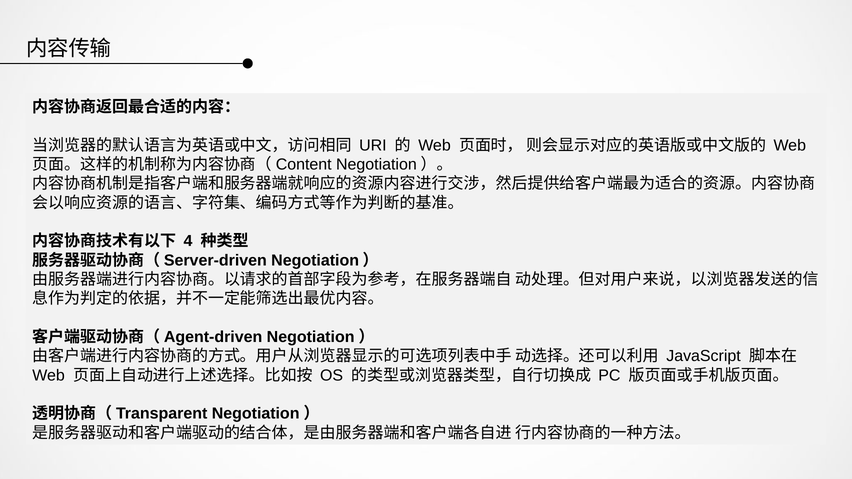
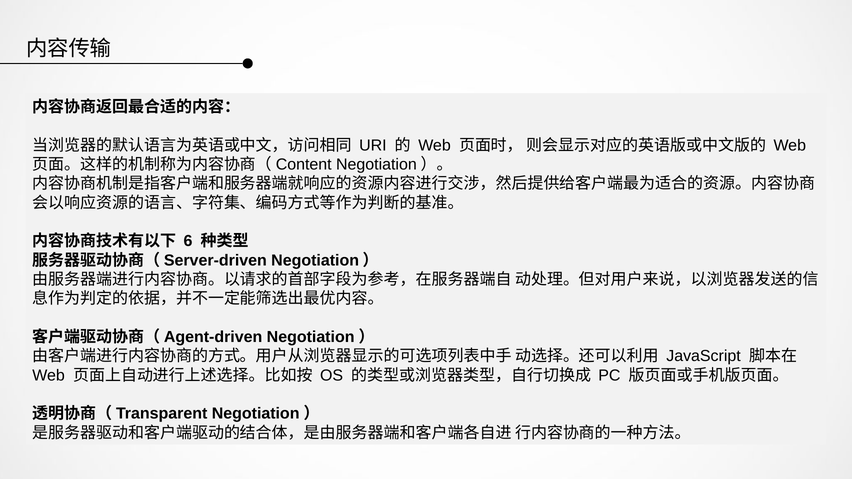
4: 4 -> 6 (188, 241)
